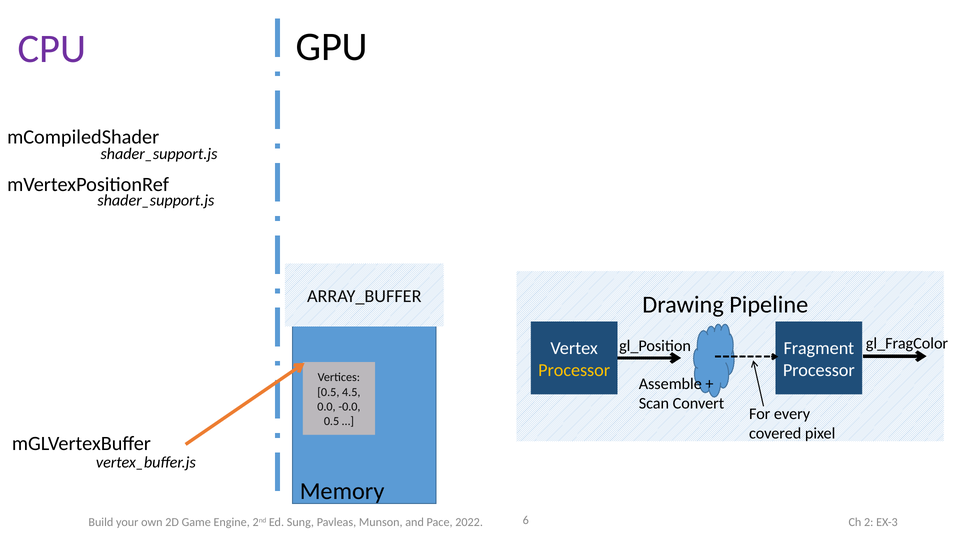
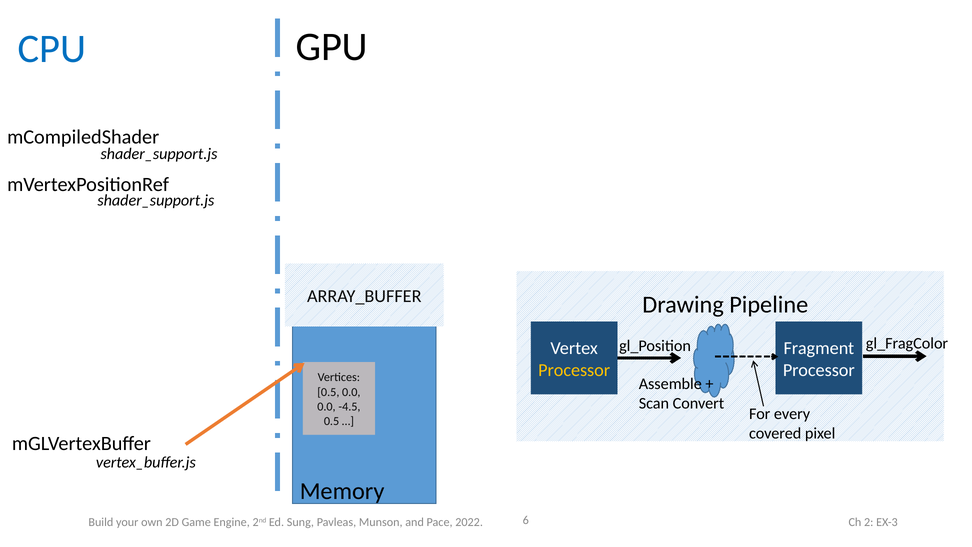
CPU colour: purple -> blue (52, 49)
0.5 4.5: 4.5 -> 0.0 (351, 392)
-0.0: -0.0 -> -4.5 (349, 406)
